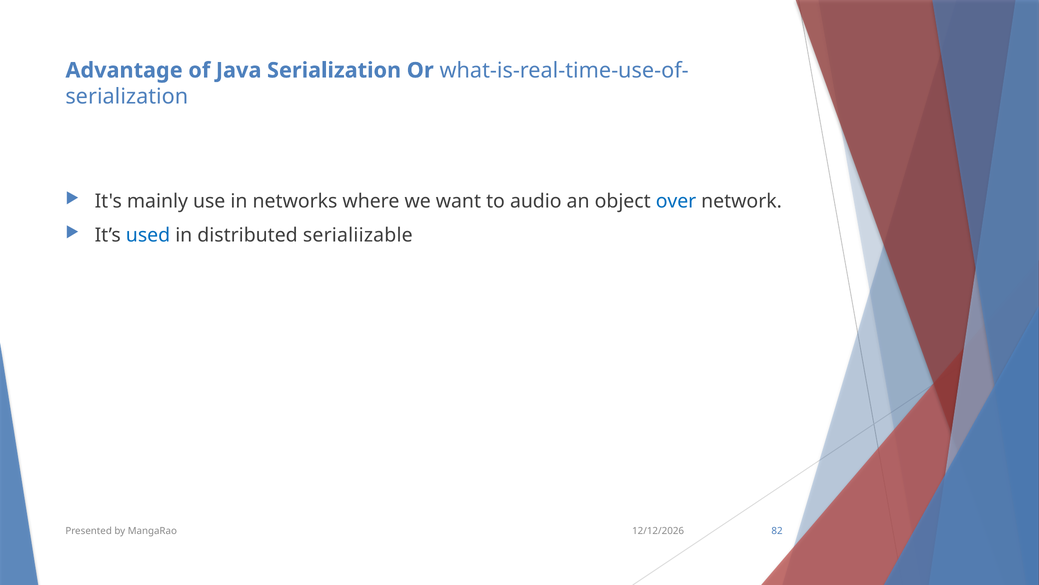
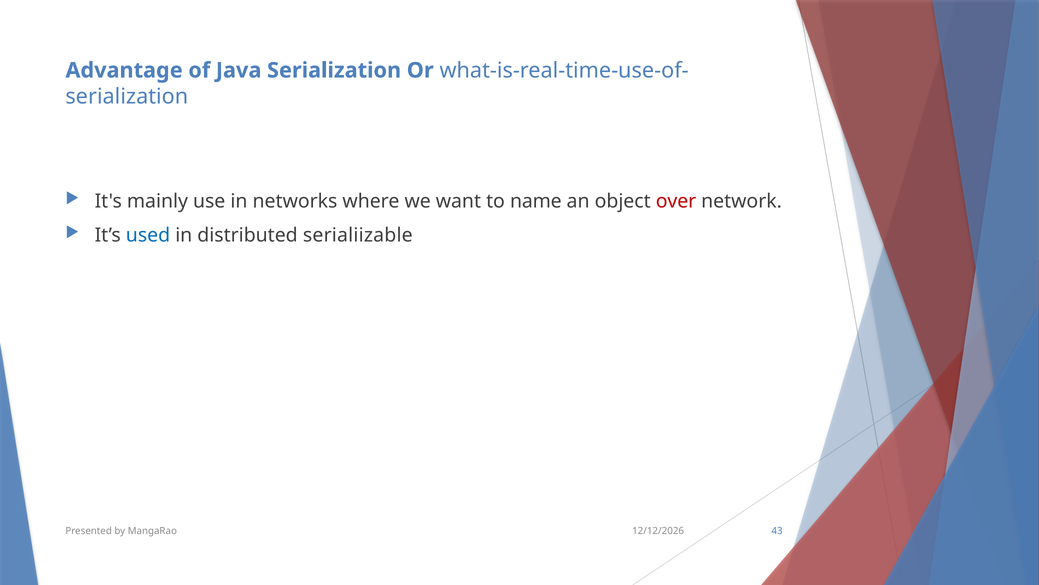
audio: audio -> name (536, 201)
over colour: blue -> red (676, 201)
82: 82 -> 43 (777, 530)
